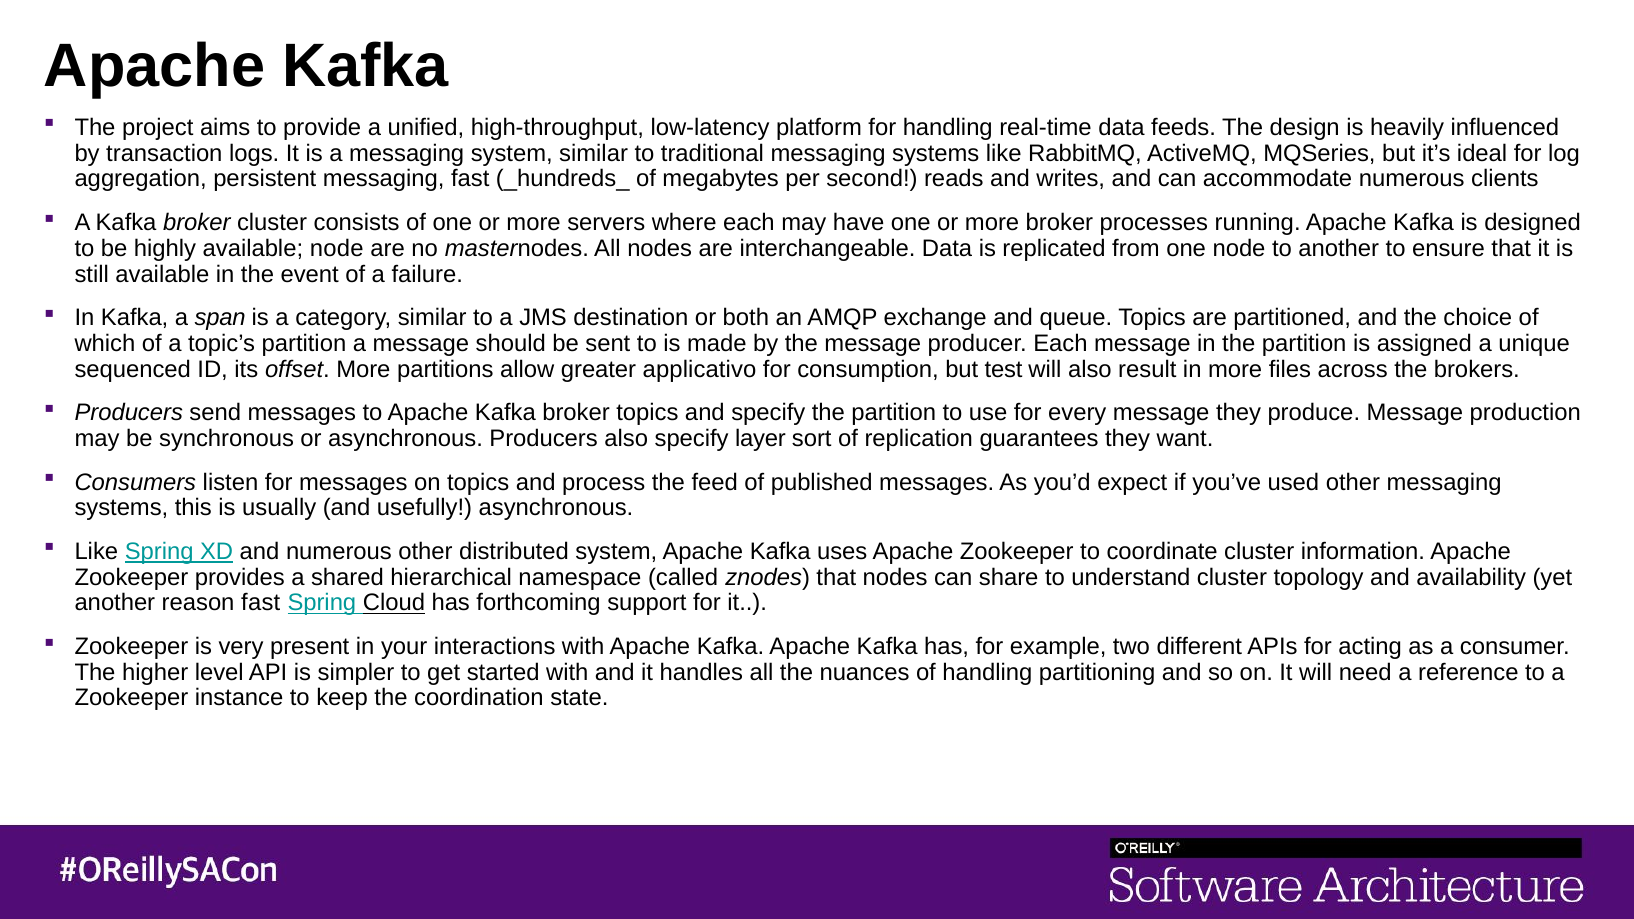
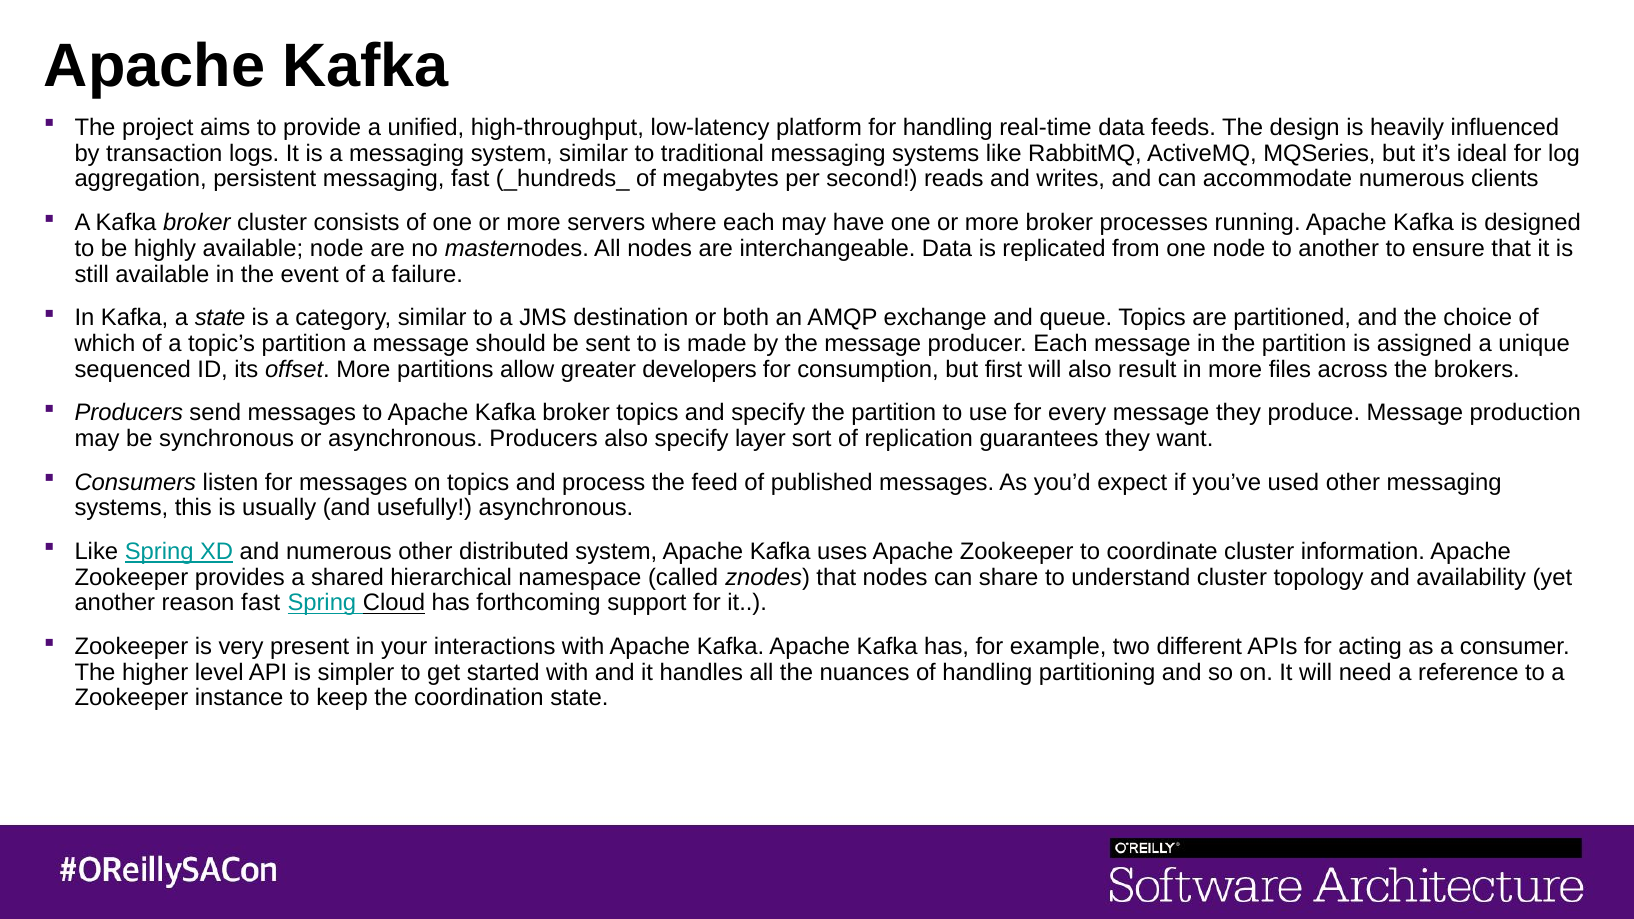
a span: span -> state (220, 318)
applicativo: applicativo -> developers (700, 369)
test: test -> first (1004, 369)
